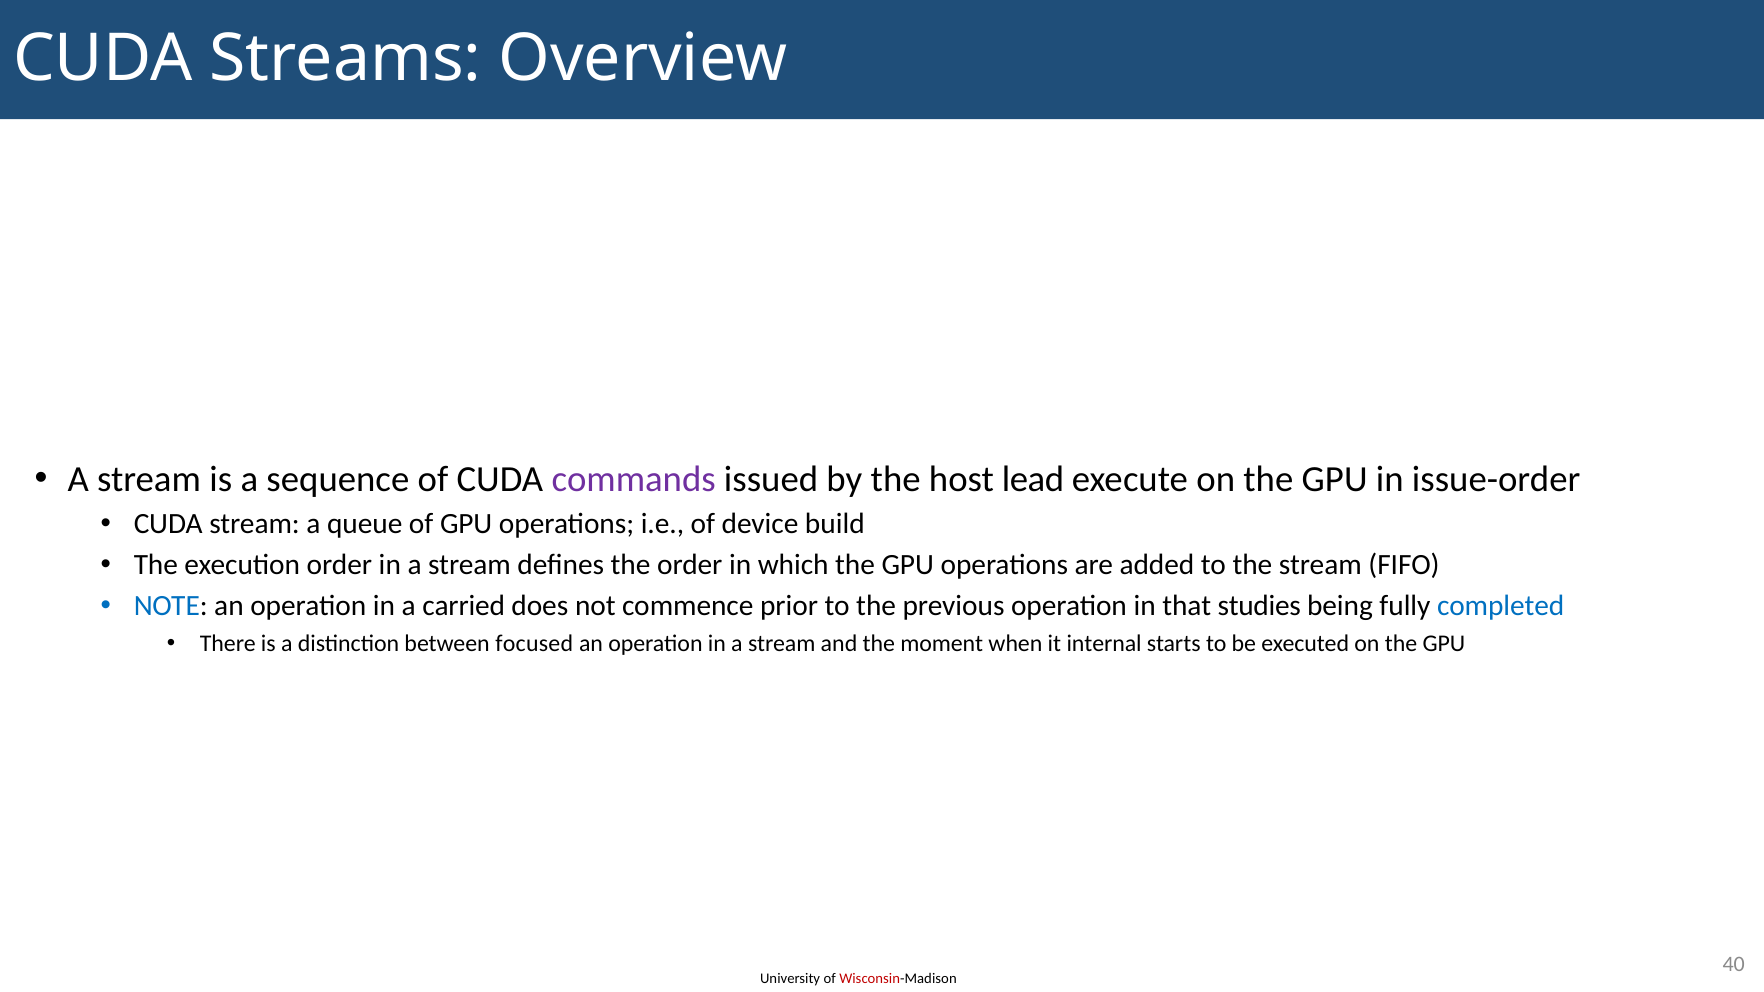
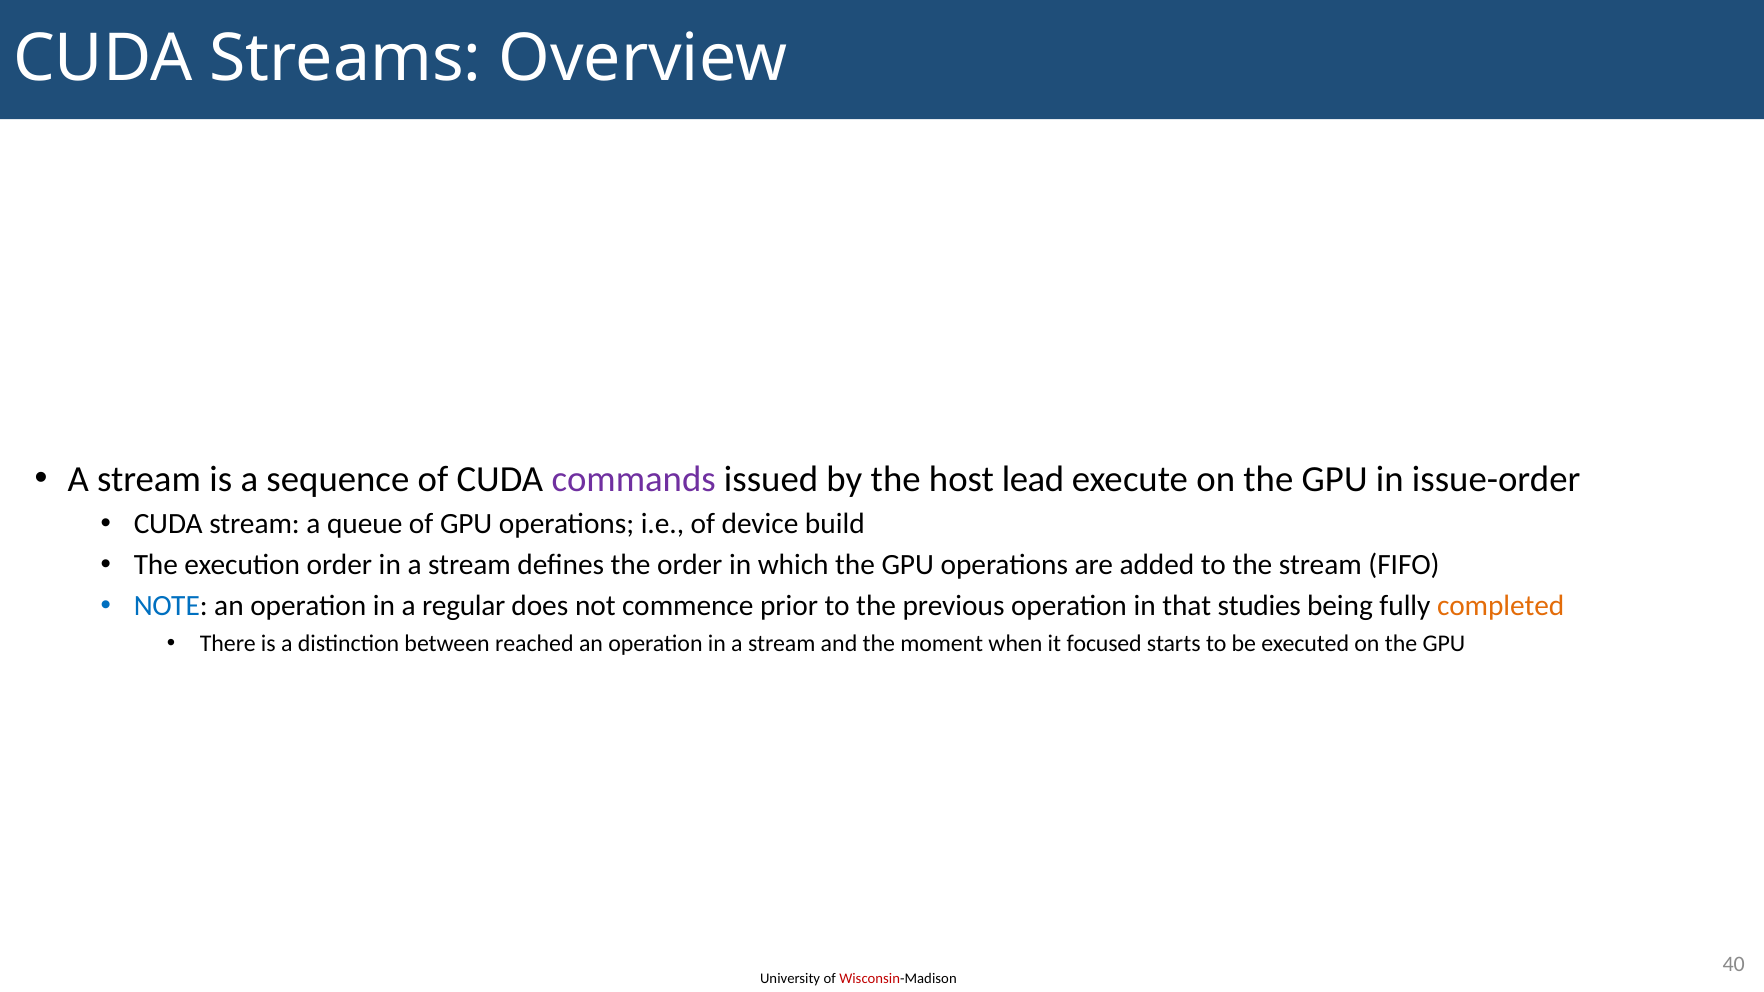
carried: carried -> regular (464, 606)
completed colour: blue -> orange (1501, 606)
focused: focused -> reached (534, 644)
internal: internal -> focused (1104, 644)
